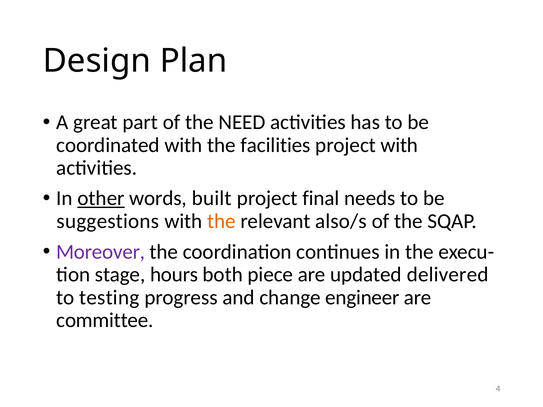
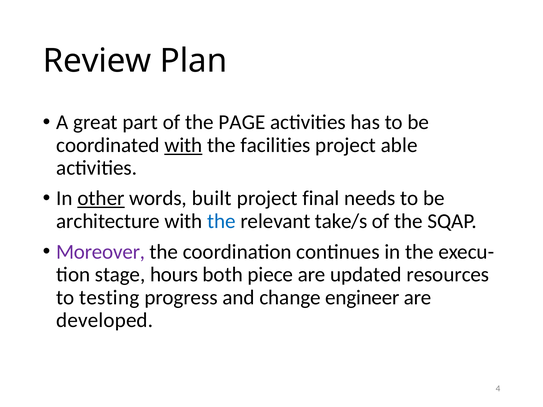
Design: Design -> Review (97, 61)
NEED: NEED -> PAGE (242, 122)
with underline: none -> present (183, 145)
project with: with -> able (399, 145)
suggestions: suggestions -> architecture (108, 221)
the colour: orange -> blue (221, 221)
also/s: also/s -> take/s (341, 221)
delivered: delivered -> resources (448, 275)
committee: committee -> developed (105, 320)
